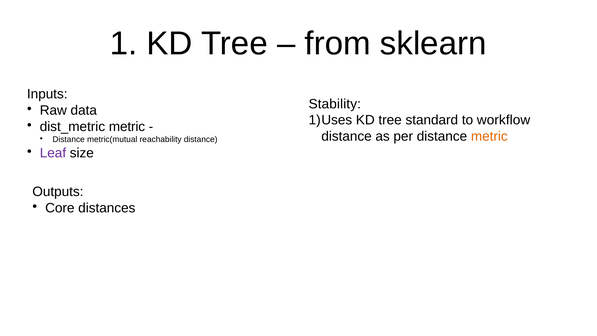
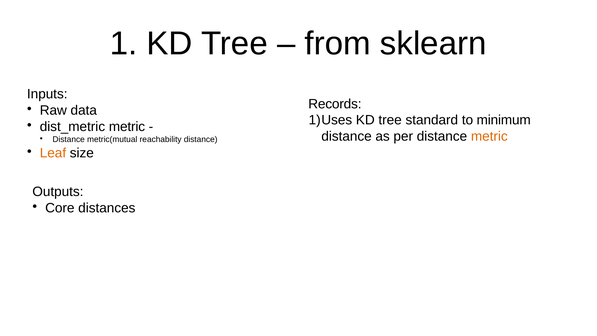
Stability: Stability -> Records (335, 104)
workflow: workflow -> minimum (504, 120)
Leaf colour: purple -> orange (53, 153)
